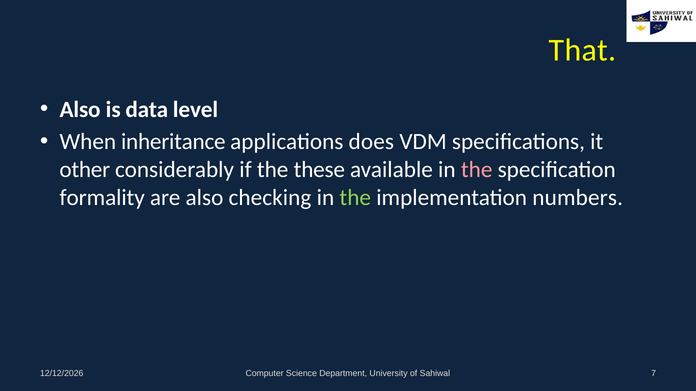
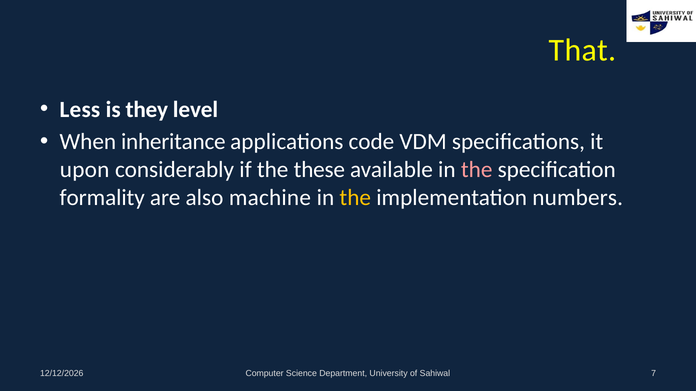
Also: Also -> Less (80, 110)
data: data -> they (147, 110)
does: does -> code (371, 142)
other: other -> upon (85, 170)
checking: checking -> machine (270, 198)
the colour: light green -> yellow (355, 198)
